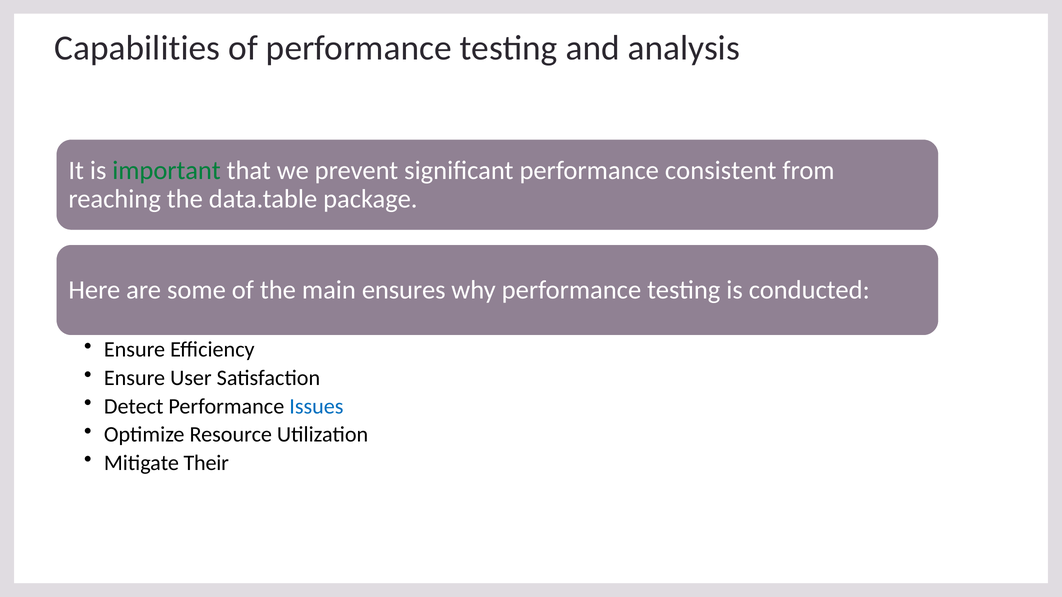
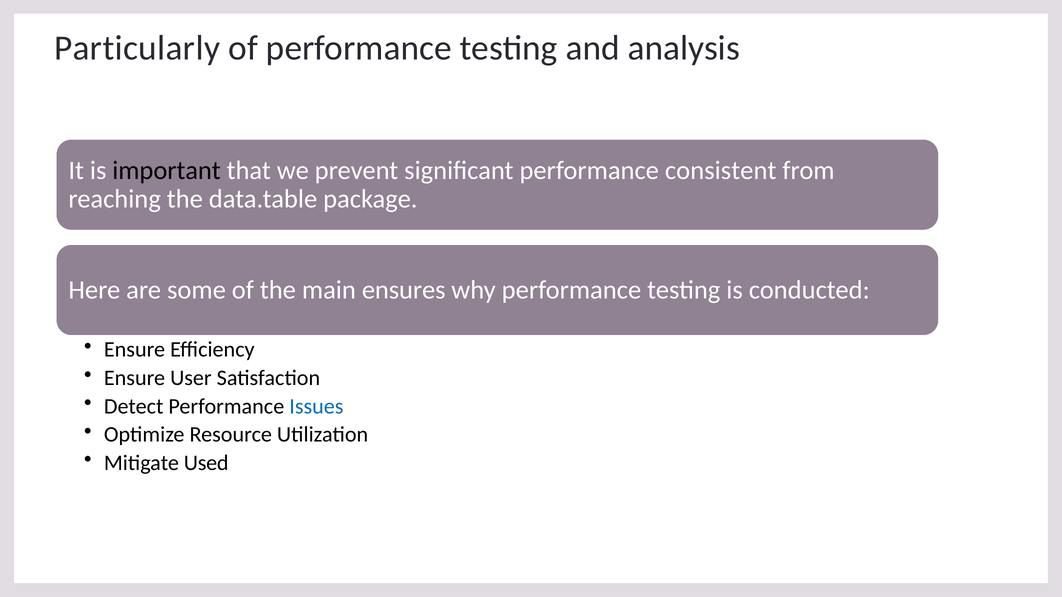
Capabilities: Capabilities -> Particularly (137, 48)
important colour: green -> black (167, 170)
Their: Their -> Used (206, 463)
